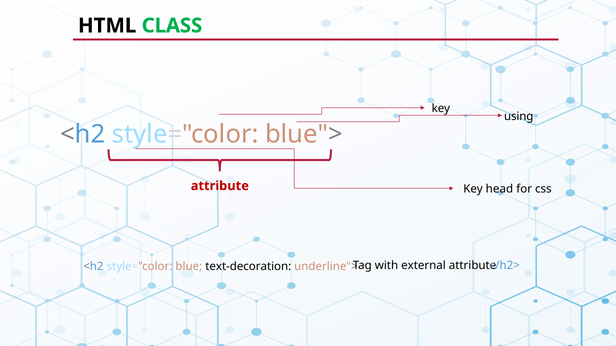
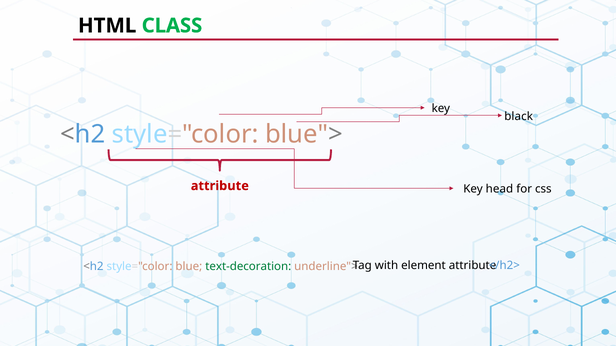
using: using -> black (519, 117)
text-decoration colour: black -> green (248, 267)
external: external -> element (423, 266)
